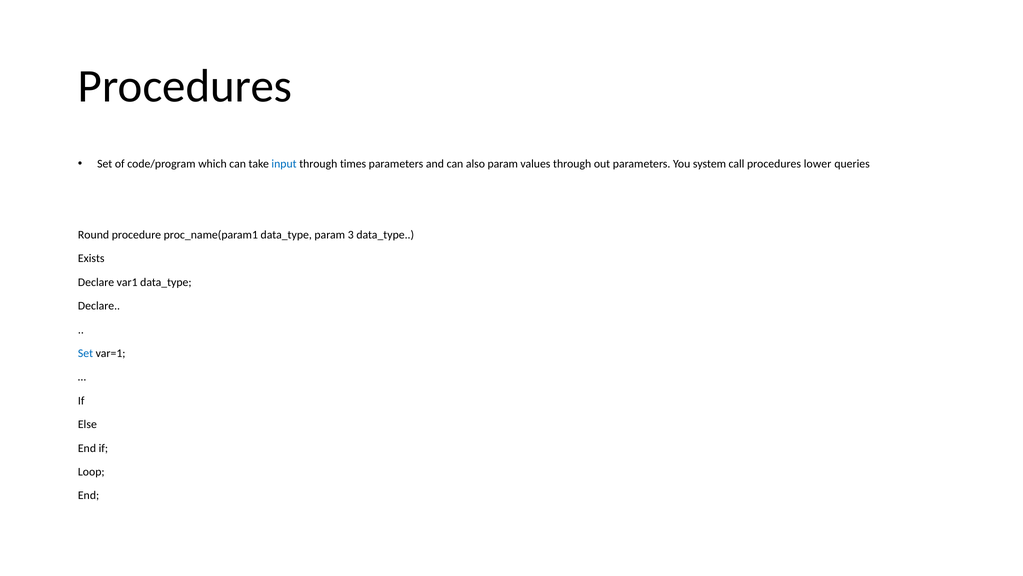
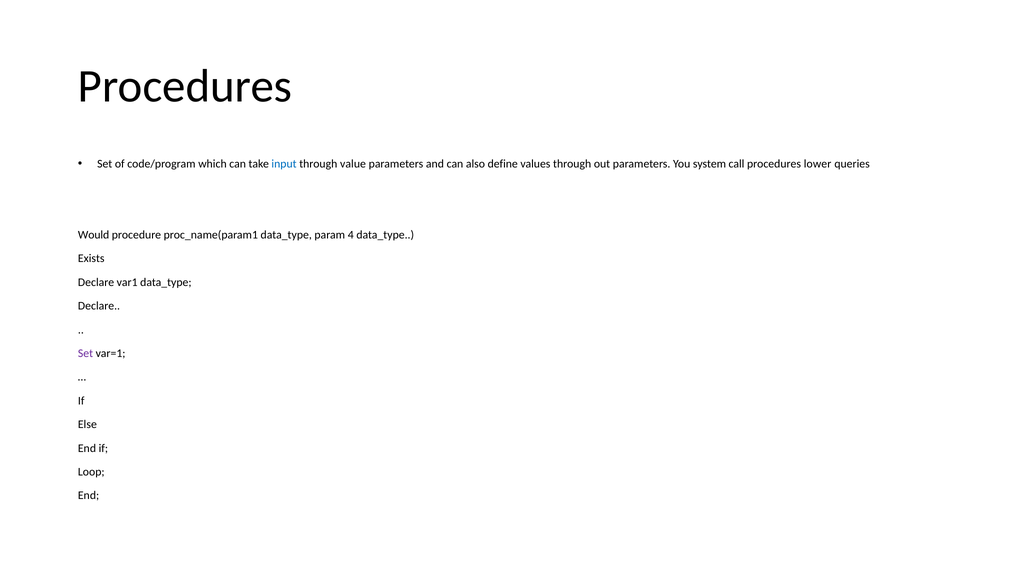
times: times -> value (353, 164)
also param: param -> define (503, 164)
Round: Round -> Would (94, 235)
3: 3 -> 4 (351, 235)
Set colour: blue -> purple (86, 353)
